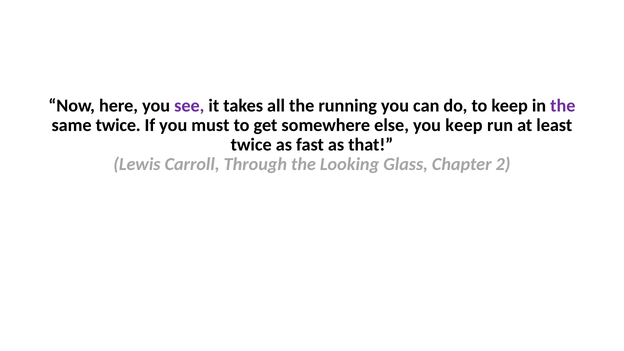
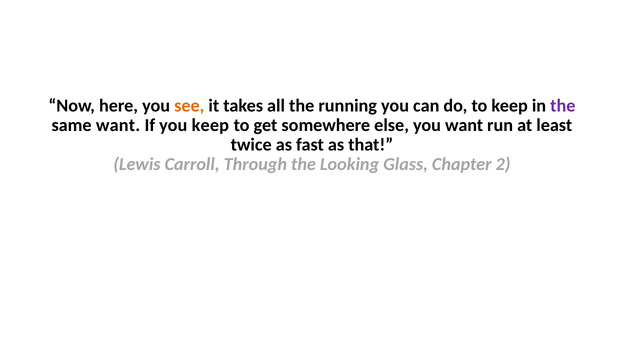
see colour: purple -> orange (189, 106)
same twice: twice -> want (118, 125)
you must: must -> keep (210, 125)
you keep: keep -> want (464, 125)
